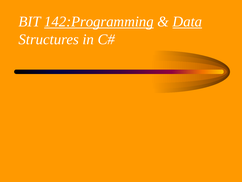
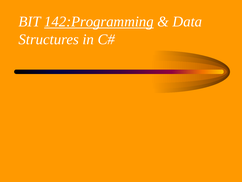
Data underline: present -> none (187, 22)
